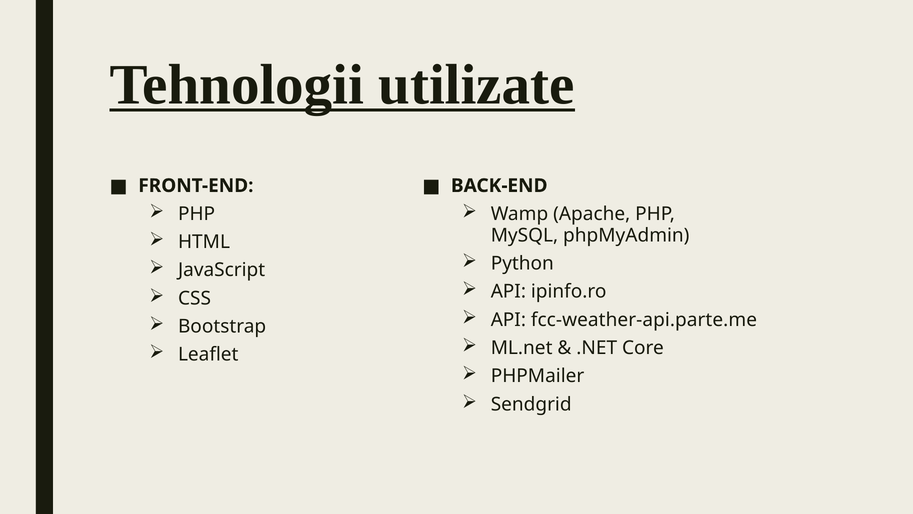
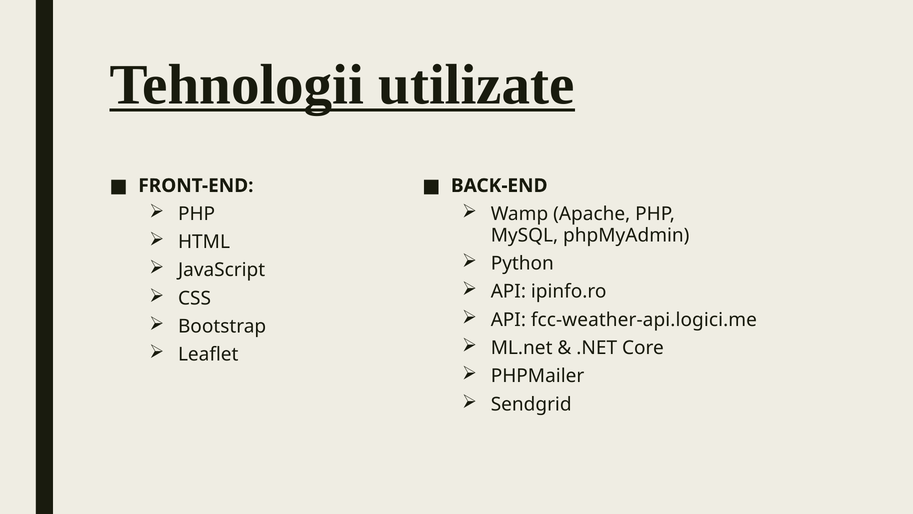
fcc-weather-api.parte.me: fcc-weather-api.parte.me -> fcc-weather-api.logici.me (644, 320)
